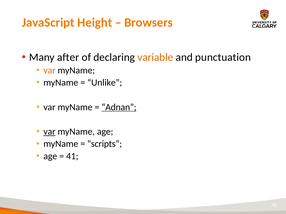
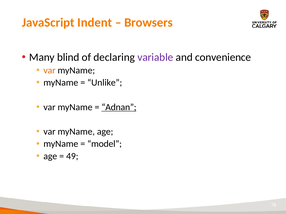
Height: Height -> Indent (95, 23)
after: after -> blind (68, 57)
variable colour: orange -> purple (155, 57)
punctuation: punctuation -> convenience (223, 57)
var underline: present -> none (49, 132)
scripts: scripts -> model (105, 144)
41: 41 -> 49 (72, 156)
